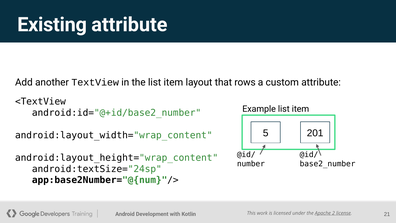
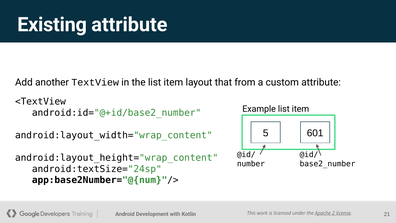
rows: rows -> from (245, 82)
201: 201 -> 601 (315, 133)
